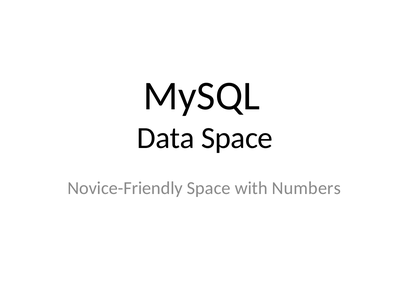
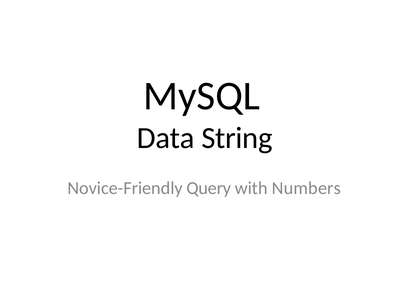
Data Space: Space -> String (237, 138)
Novice-Friendly Space: Space -> Query (209, 188)
